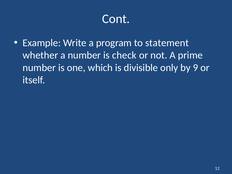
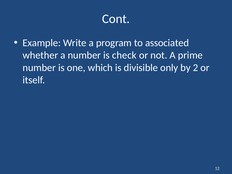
statement: statement -> associated (167, 43)
9: 9 -> 2 (195, 68)
